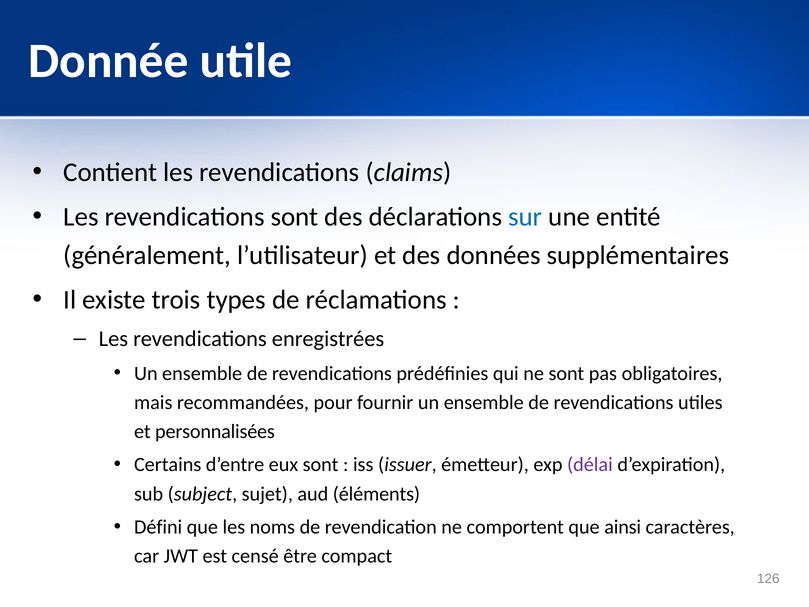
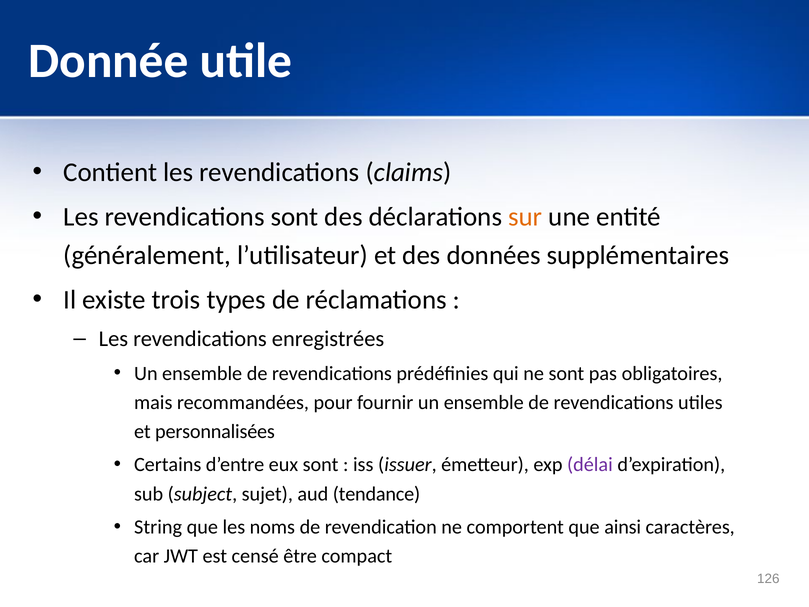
sur colour: blue -> orange (525, 217)
éléments: éléments -> tendance (376, 494)
Défini: Défini -> String (158, 527)
